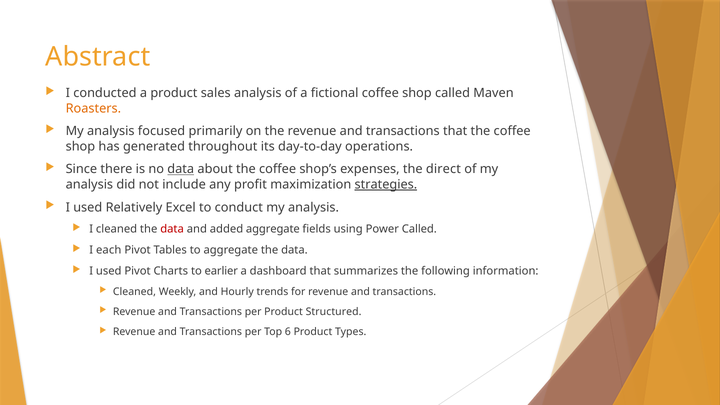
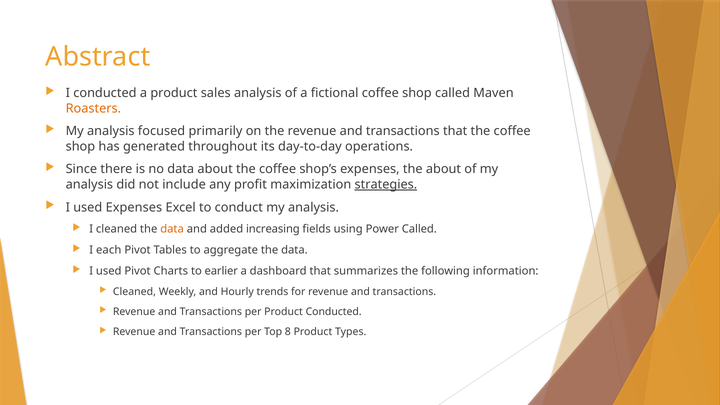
data underline: present -> none (181, 169)
the direct: direct -> about (444, 169)
used Relatively: Relatively -> Expenses (134, 207)
data colour: red -> orange (172, 229)
added aggregate: aggregate -> increasing (273, 229)
Product Structured: Structured -> Conducted (334, 312)
6: 6 -> 8 (288, 332)
